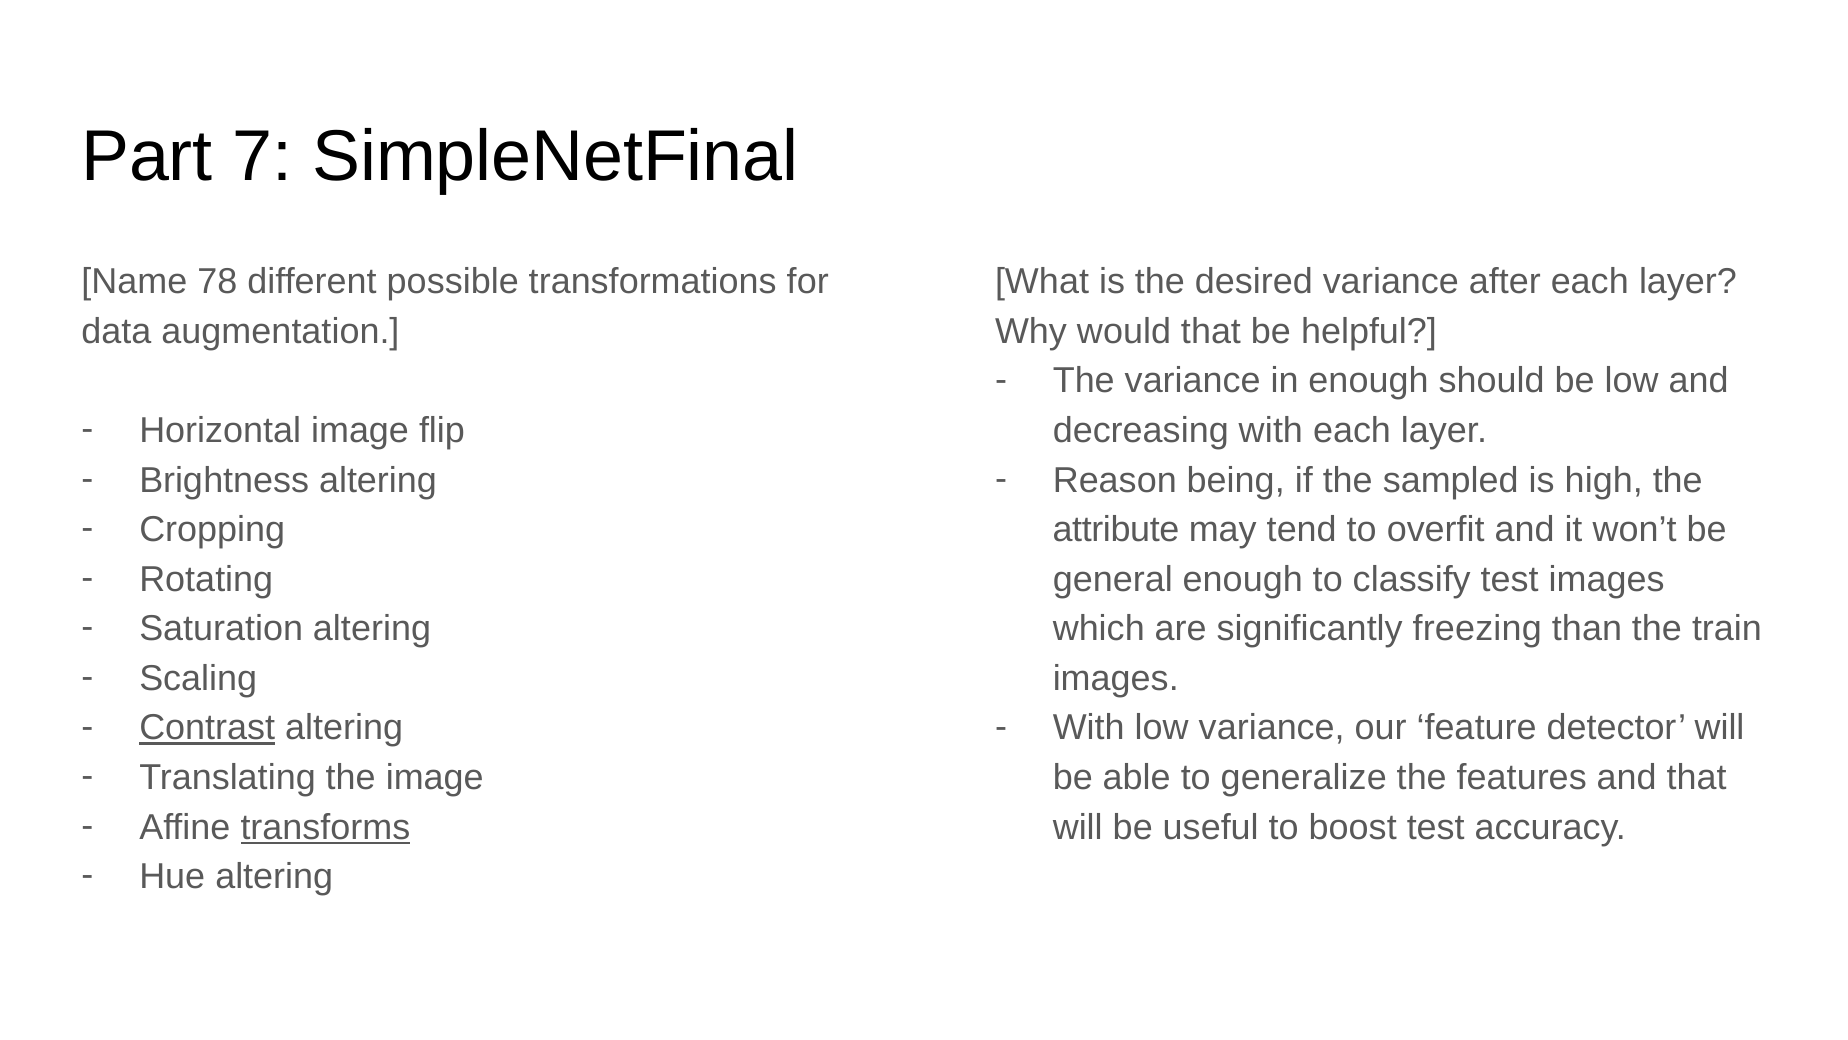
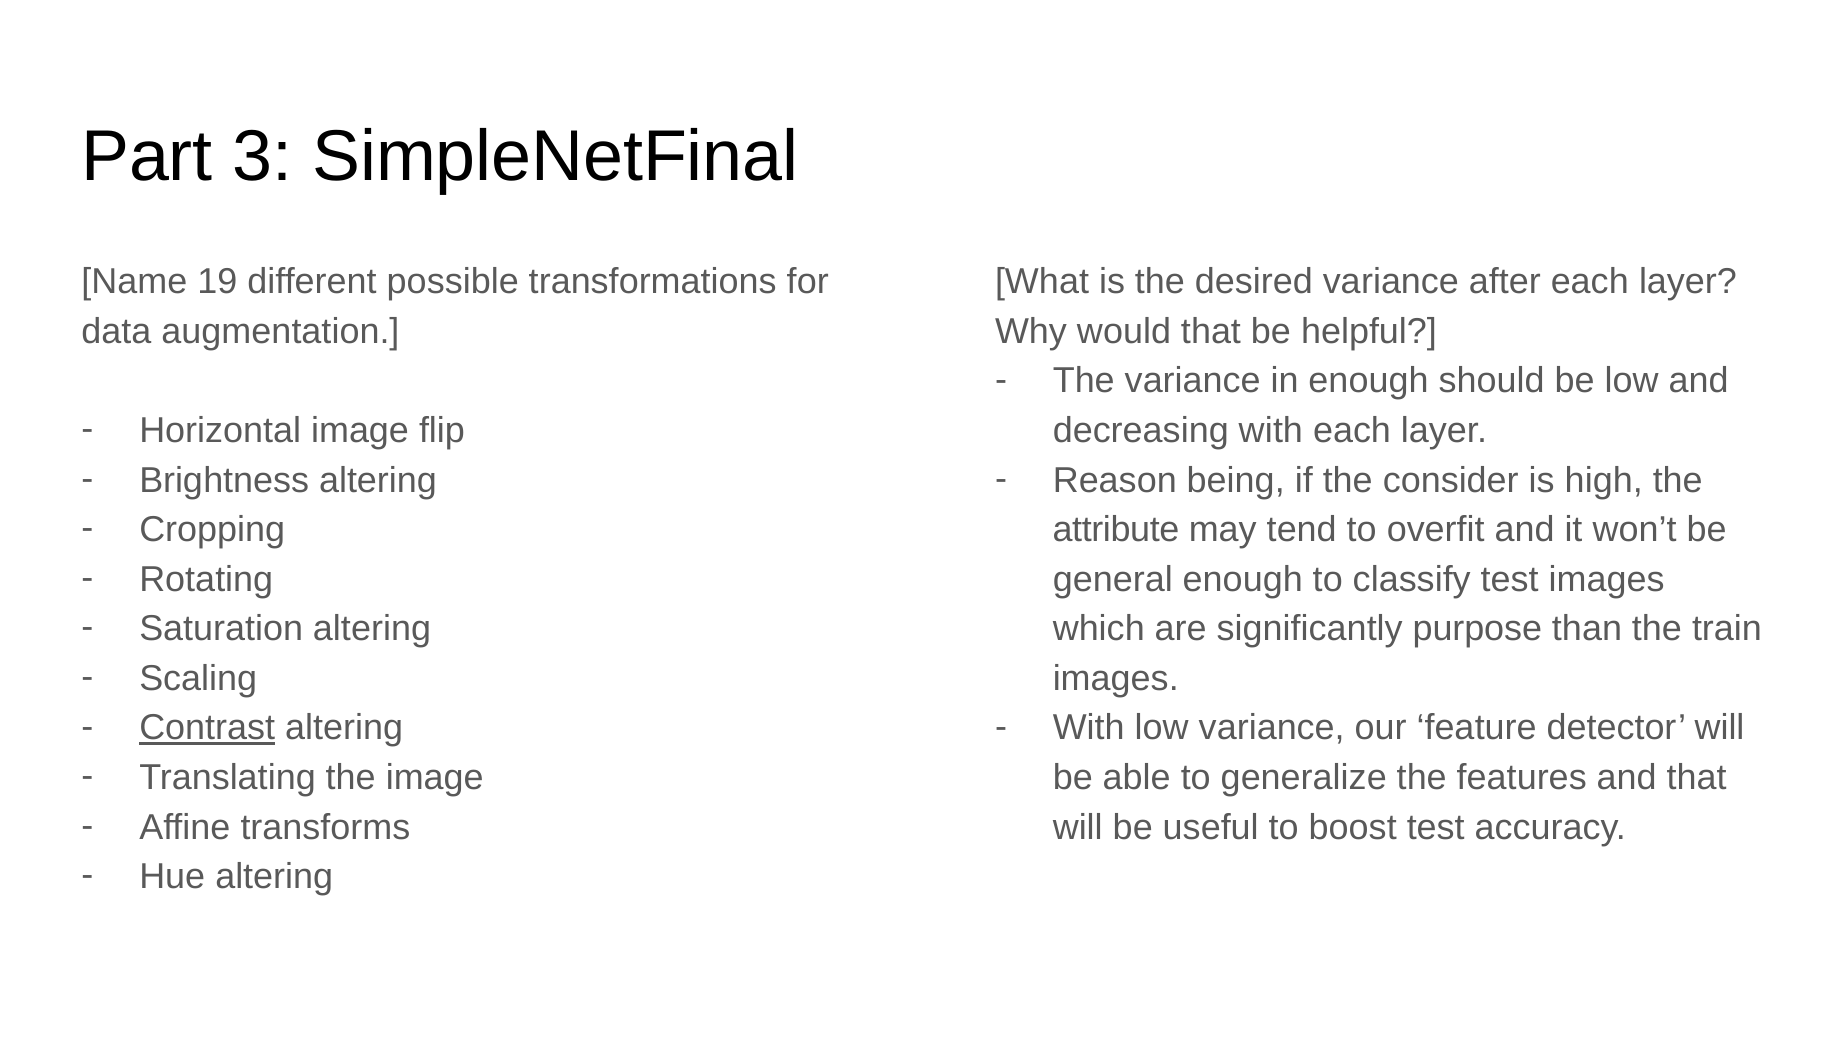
7: 7 -> 3 (263, 157)
78: 78 -> 19 (217, 282)
sampled: sampled -> consider (1451, 480)
freezing: freezing -> purpose (1477, 629)
transforms underline: present -> none (325, 827)
